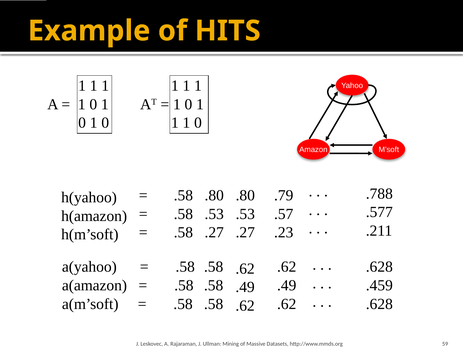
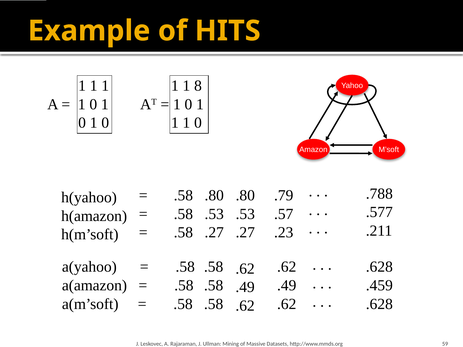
1: 1 -> 8 (198, 86)
